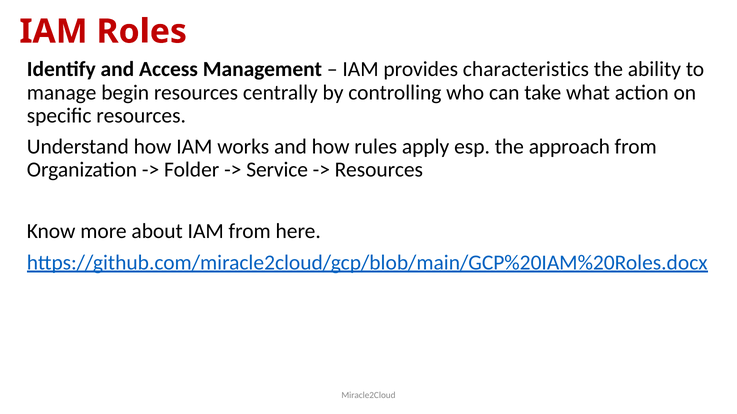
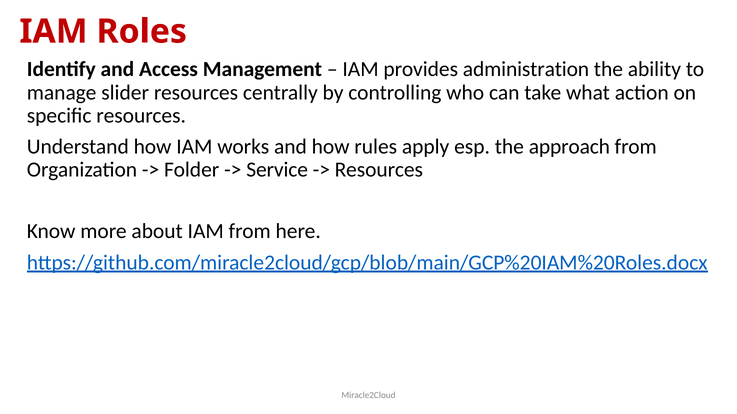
characteristics: characteristics -> administration (526, 69)
begin: begin -> slider (125, 93)
